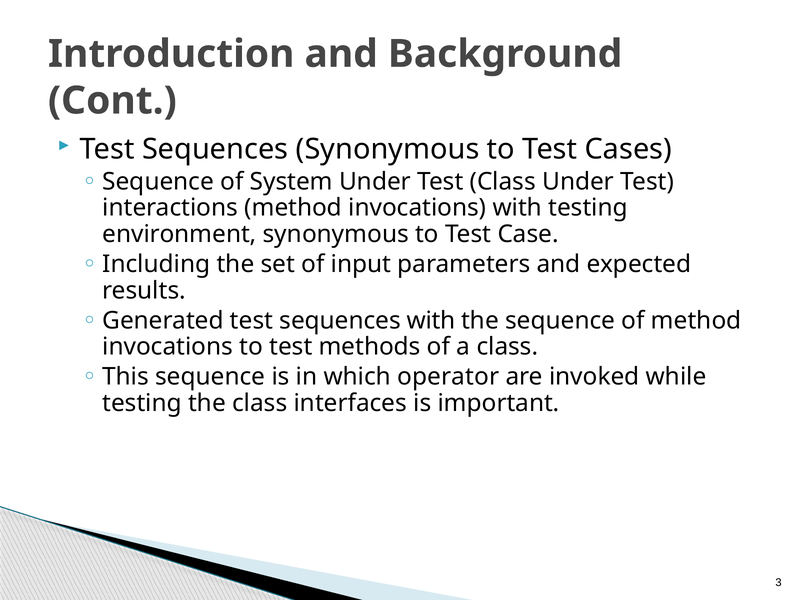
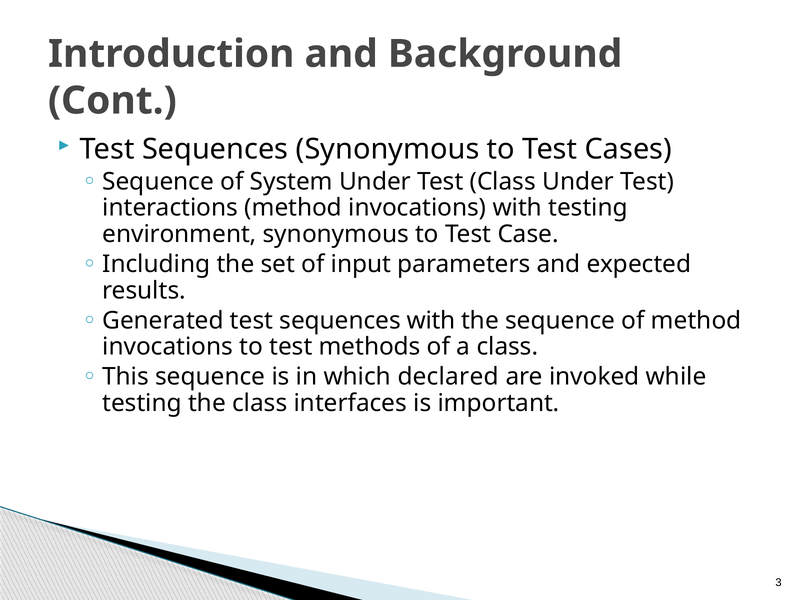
operator: operator -> declared (448, 377)
